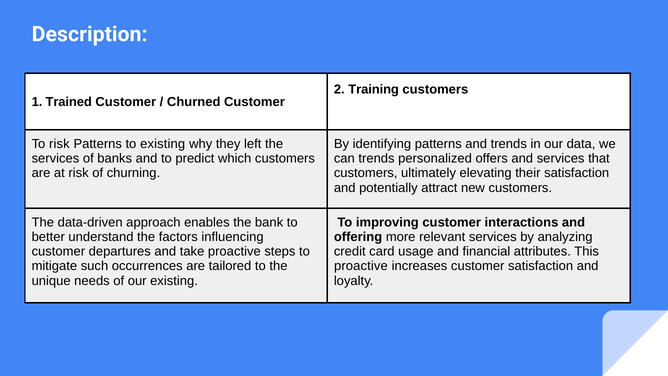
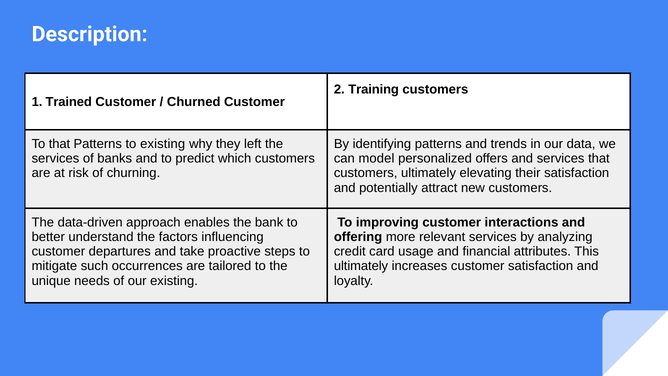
To risk: risk -> that (59, 144)
can trends: trends -> model (376, 158)
proactive: proactive -> ultimately (361, 266)
